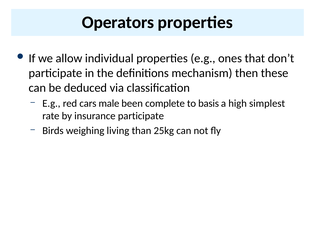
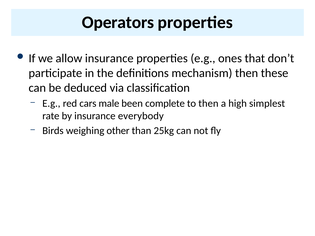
allow individual: individual -> insurance (109, 58)
to basis: basis -> then (208, 104)
insurance participate: participate -> everybody (141, 116)
living: living -> other (118, 131)
